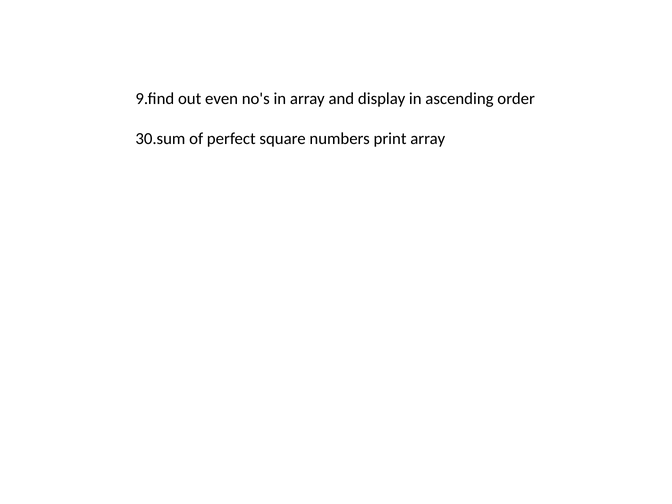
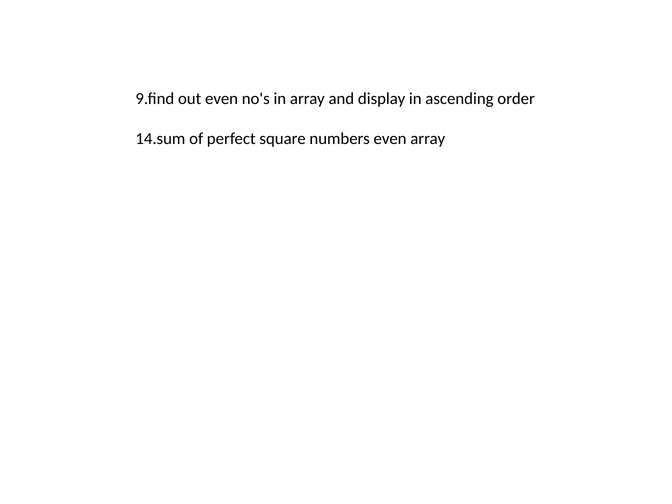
30.sum: 30.sum -> 14.sum (160, 139)
numbers print: print -> even (390, 139)
